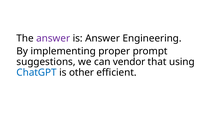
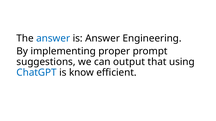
answer colour: purple -> blue (53, 38)
vendor: vendor -> output (129, 62)
other: other -> know (82, 73)
